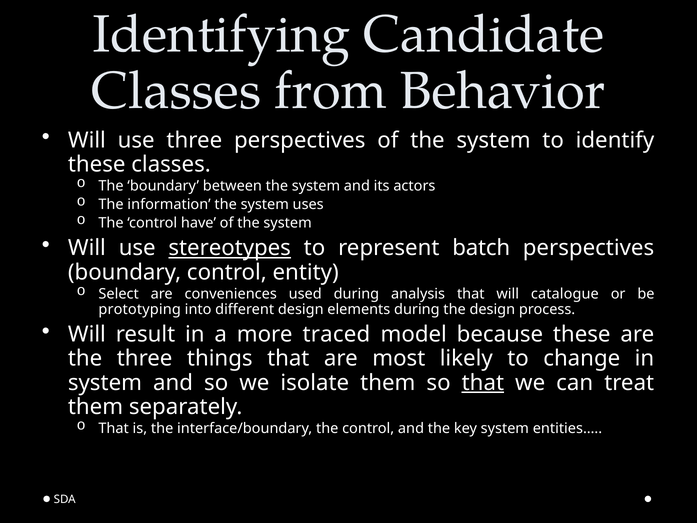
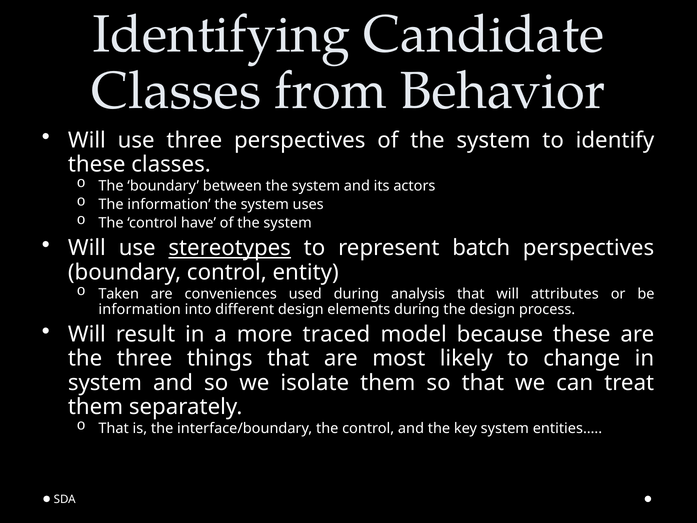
Select: Select -> Taken (119, 294)
catalogue: catalogue -> attributes (565, 294)
prototyping: prototyping -> information (140, 309)
that underline: present -> none (483, 383)
